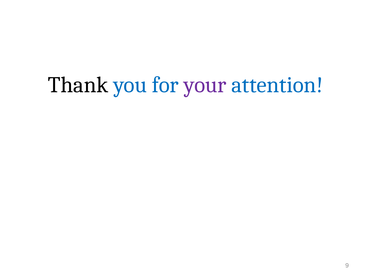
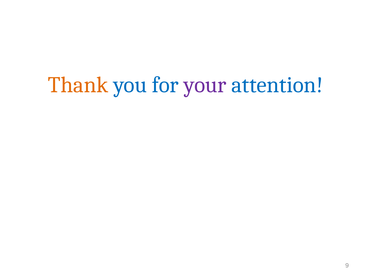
Thank colour: black -> orange (78, 85)
